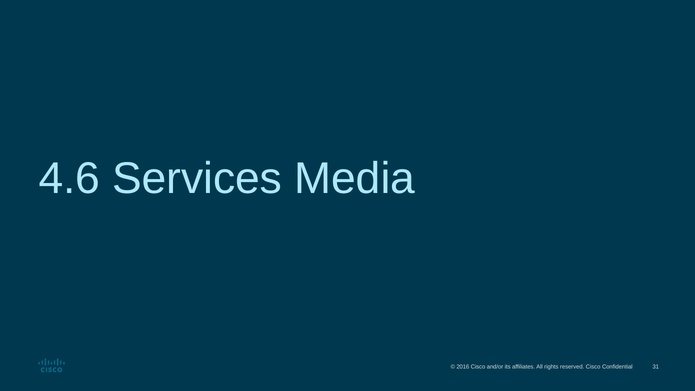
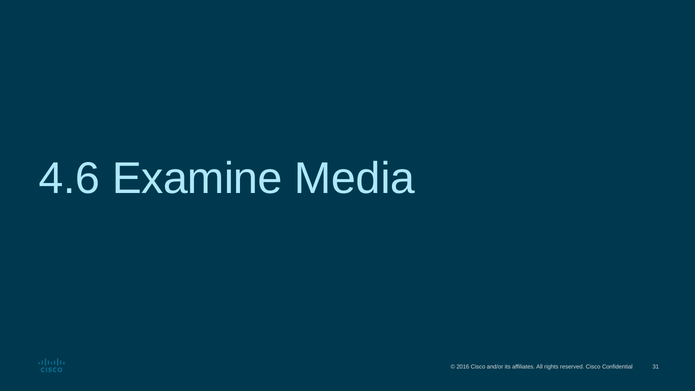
Services: Services -> Examine (197, 178)
